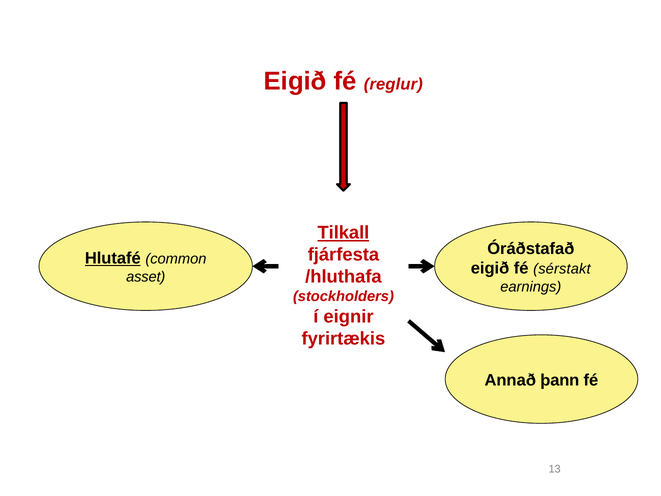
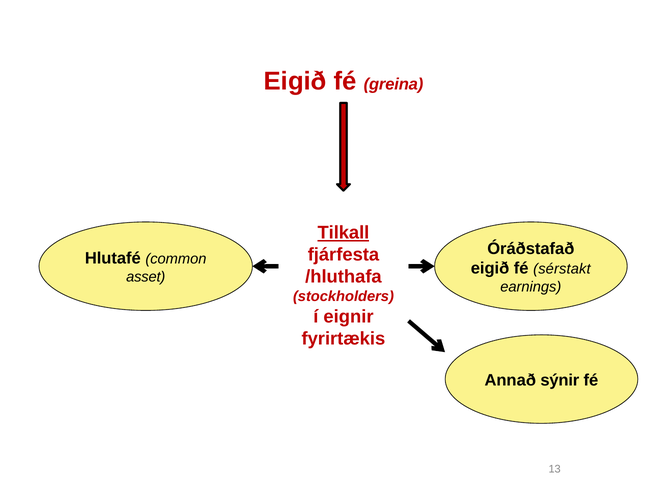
reglur: reglur -> greina (393, 84)
Hlutafé underline: present -> none (113, 258)
þann: þann -> sýnir (560, 380)
